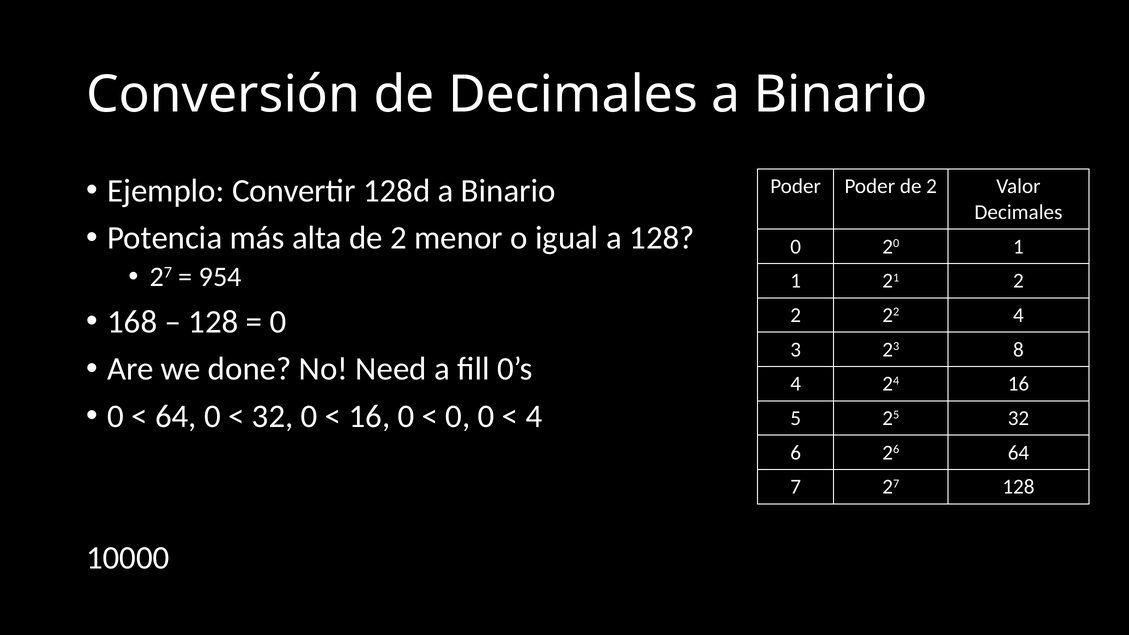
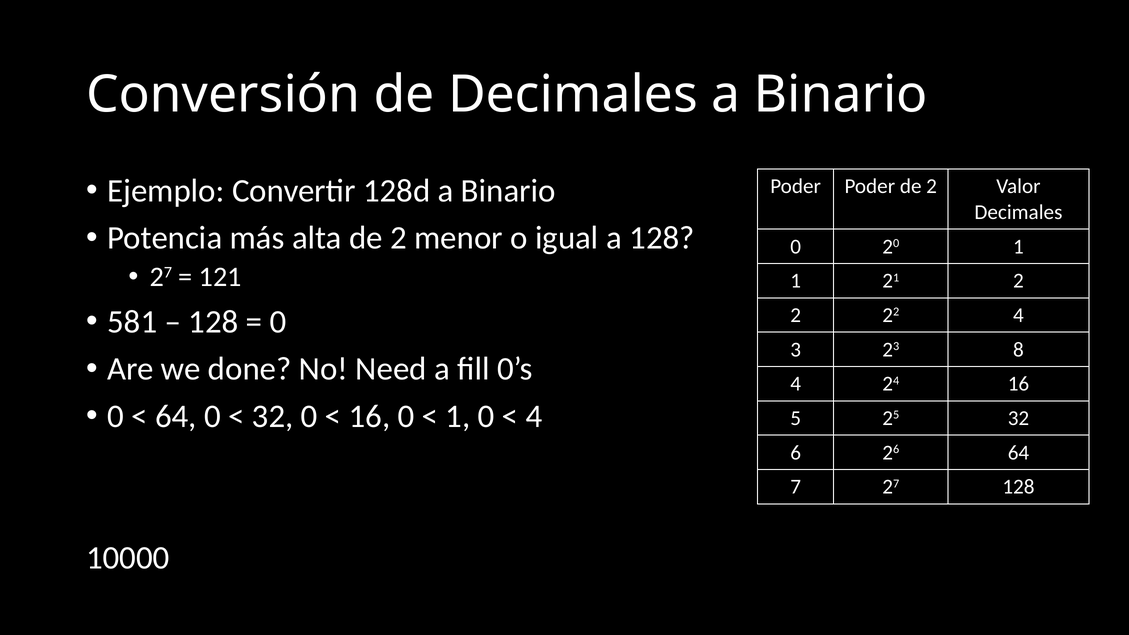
954: 954 -> 121 (220, 277)
168: 168 -> 581 (132, 322)
0: 0 -> 1 (458, 416)
